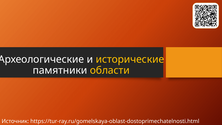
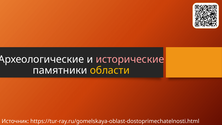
исторические colour: yellow -> pink (130, 59)
